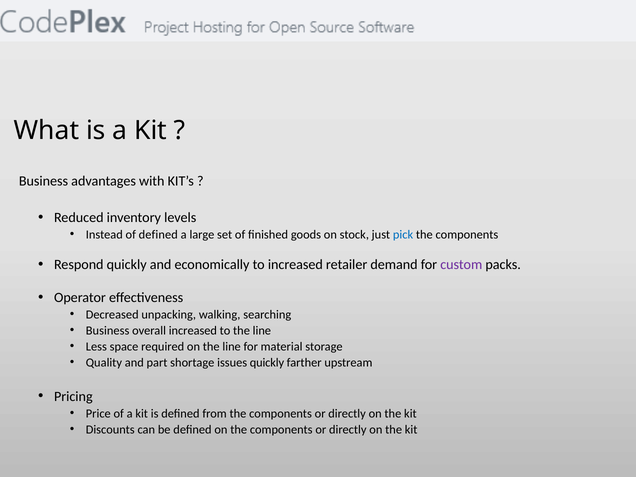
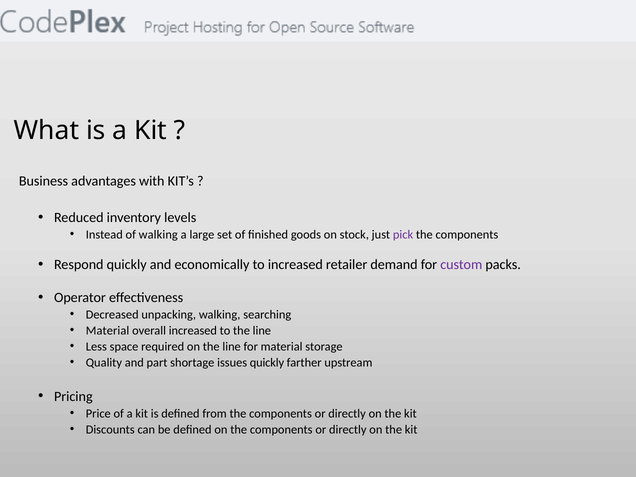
of defined: defined -> walking (158, 235)
pick colour: blue -> purple (403, 235)
Business: Business -> Material (108, 331)
